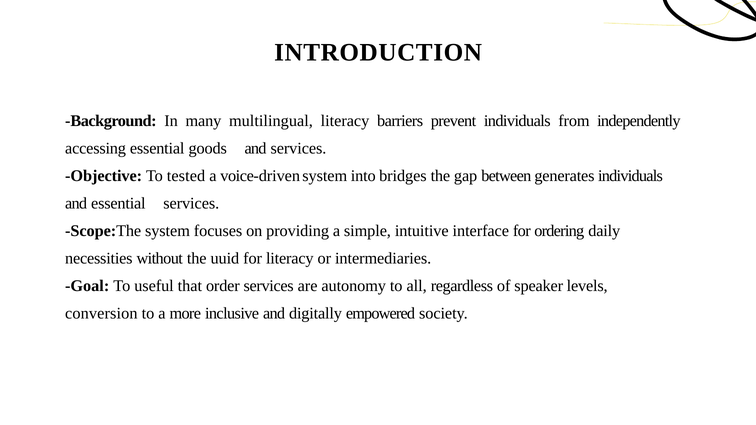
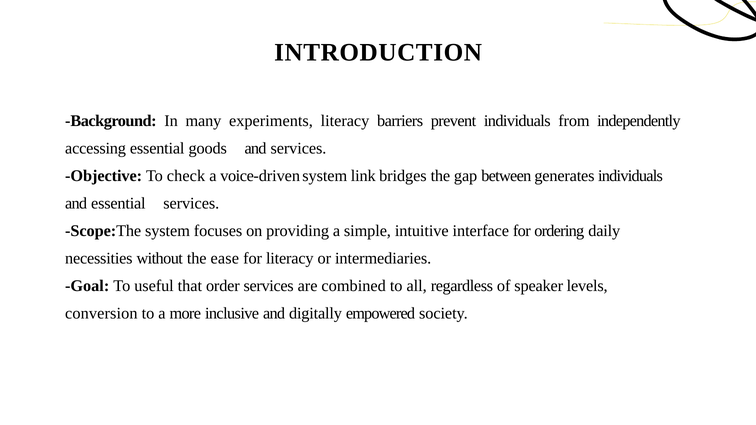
multilingual: multilingual -> experiments (271, 121)
tested: tested -> check (186, 176)
into: into -> link (363, 176)
uuid: uuid -> ease (225, 259)
autonomy: autonomy -> combined (354, 286)
